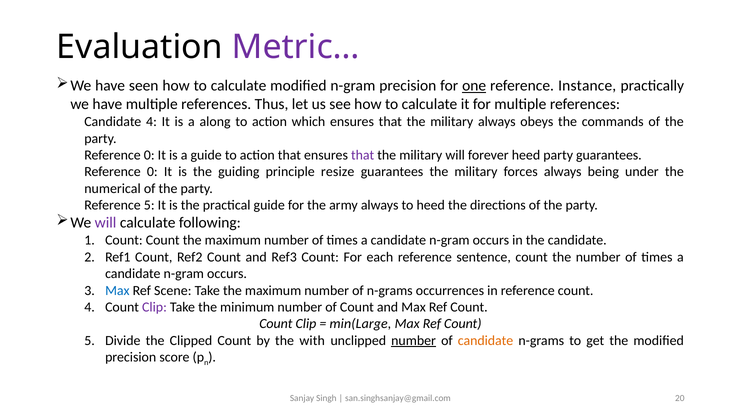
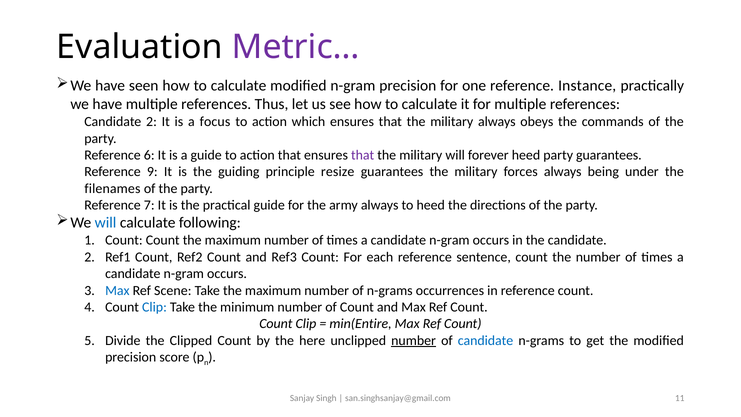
one underline: present -> none (474, 86)
4: 4 -> 2 (151, 122)
along: along -> focus (215, 122)
0: 0 -> 6 (149, 155)
0: 0 -> 9 (152, 172)
numerical: numerical -> filenames (112, 188)
Reference 5: 5 -> 7 (149, 205)
will colour: purple -> blue (106, 223)
Clip colour: purple -> blue (154, 307)
min(Large: min(Large -> min(Entire (361, 324)
with: with -> here (312, 340)
candidate colour: orange -> blue (486, 340)
20: 20 -> 11 (680, 398)
